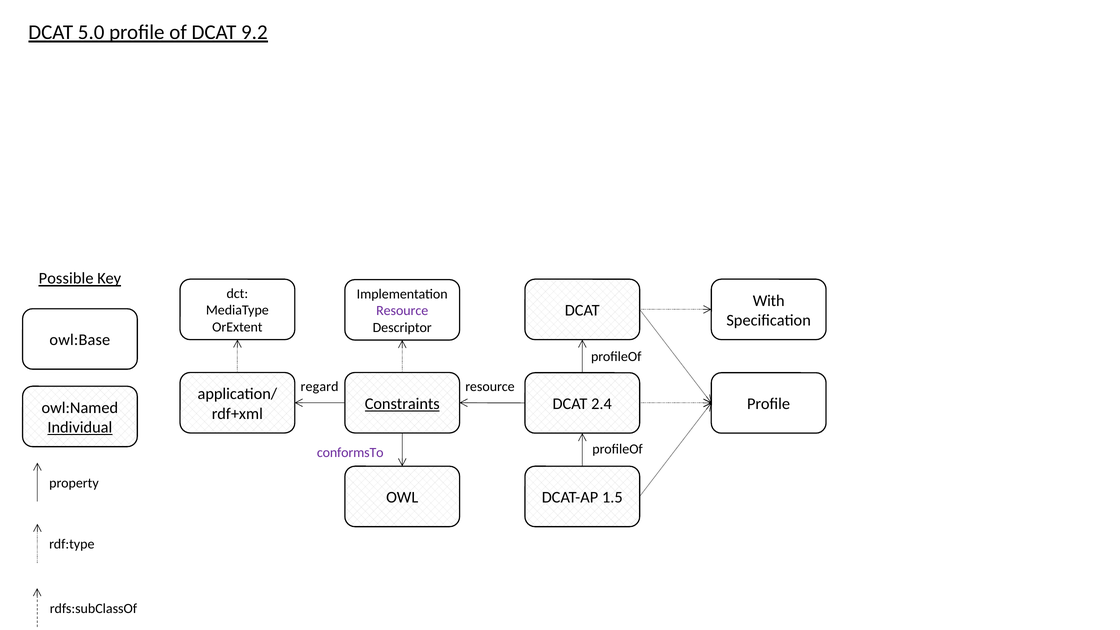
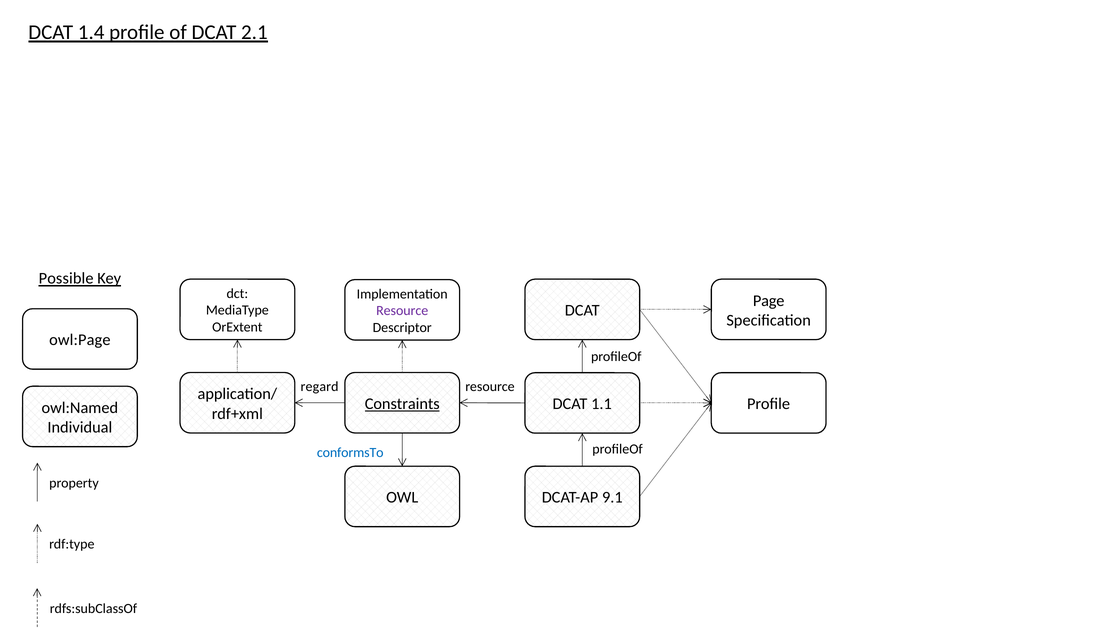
5.0: 5.0 -> 1.4 (91, 33)
9.2: 9.2 -> 2.1 (254, 33)
With: With -> Page (769, 301)
owl:Base: owl:Base -> owl:Page (80, 340)
2.4: 2.4 -> 1.1 (602, 404)
Individual underline: present -> none (80, 427)
conformsTo colour: purple -> blue (350, 452)
1.5: 1.5 -> 9.1 (612, 498)
